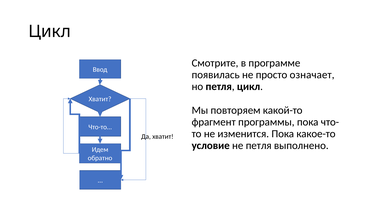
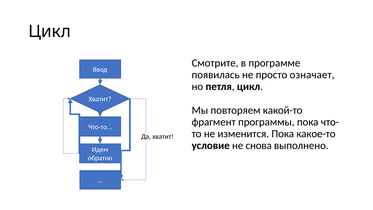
не петля: петля -> снова (259, 145)
